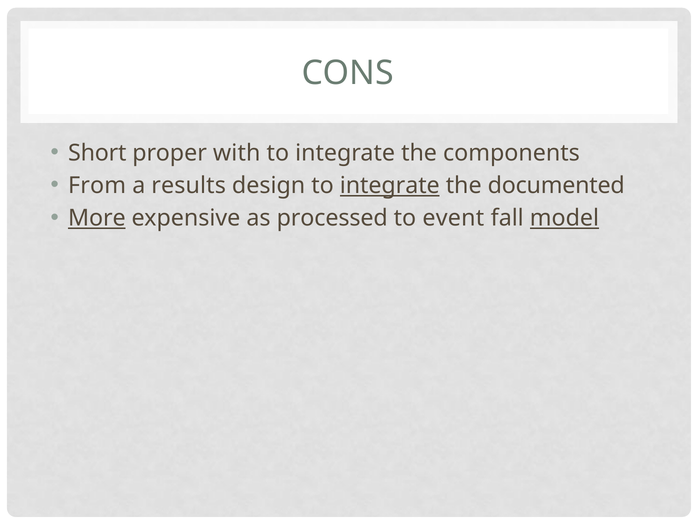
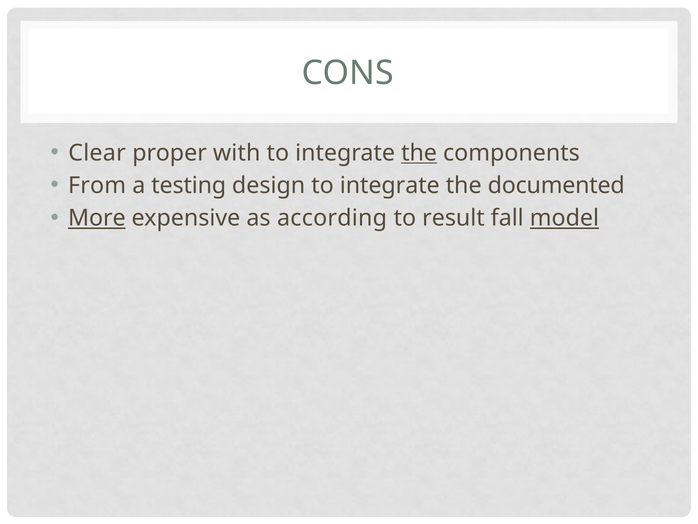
Short: Short -> Clear (97, 153)
the underline: none -> present (419, 153)
results: results -> testing (189, 185)
integrate underline: present -> none (390, 185)
processed: processed -> according (332, 218)
event: event -> result (453, 218)
